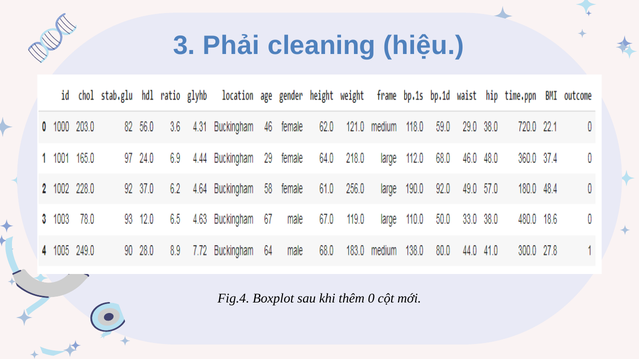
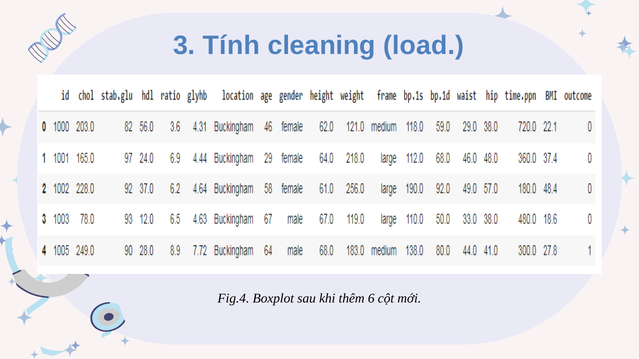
Phải: Phải -> Tính (231, 45)
hiệu: hiệu -> load (424, 45)
0: 0 -> 6 (371, 299)
